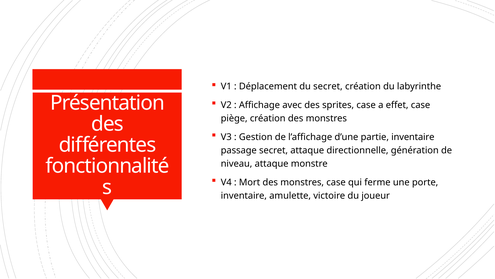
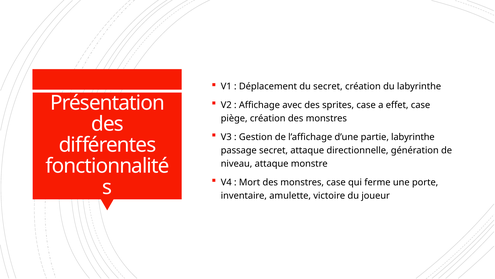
partie inventaire: inventaire -> labyrinthe (413, 137)
